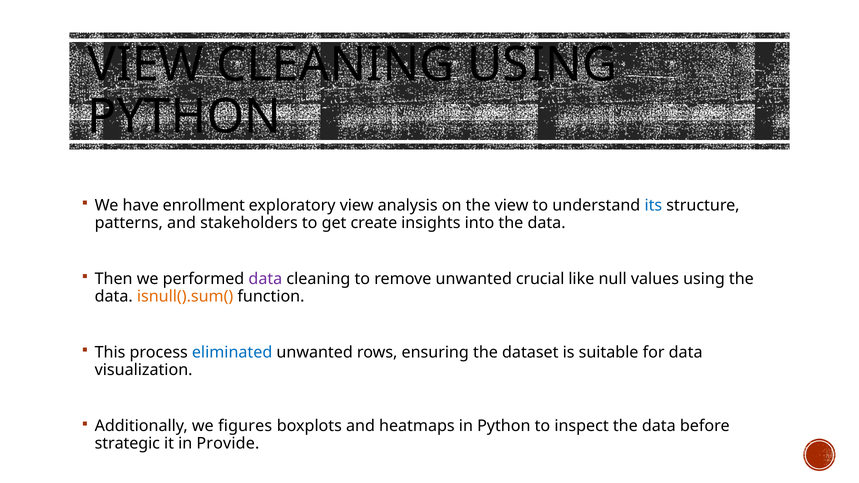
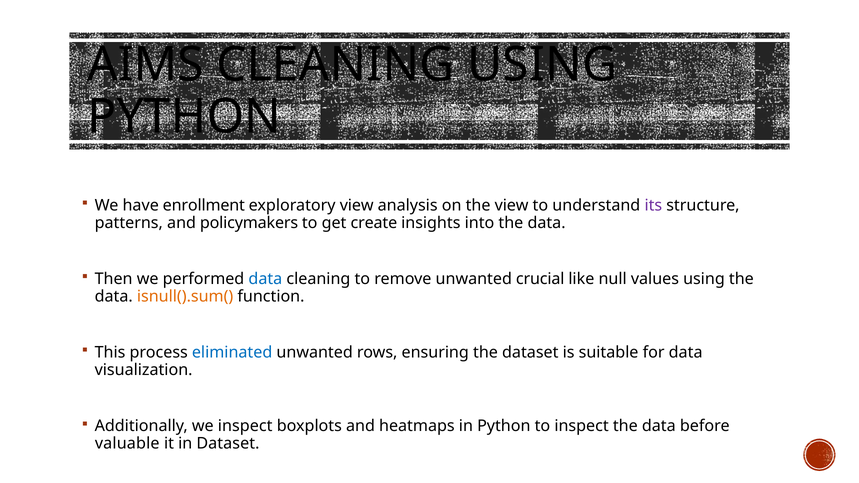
VIEW: VIEW -> AIMS (146, 65)
its colour: blue -> purple (653, 205)
stakeholders: stakeholders -> policymakers (249, 223)
data colour: purple -> blue (265, 279)
we figures: figures -> inspect (245, 426)
strategic: strategic -> valuable (127, 444)
in Provide: Provide -> Dataset (228, 444)
